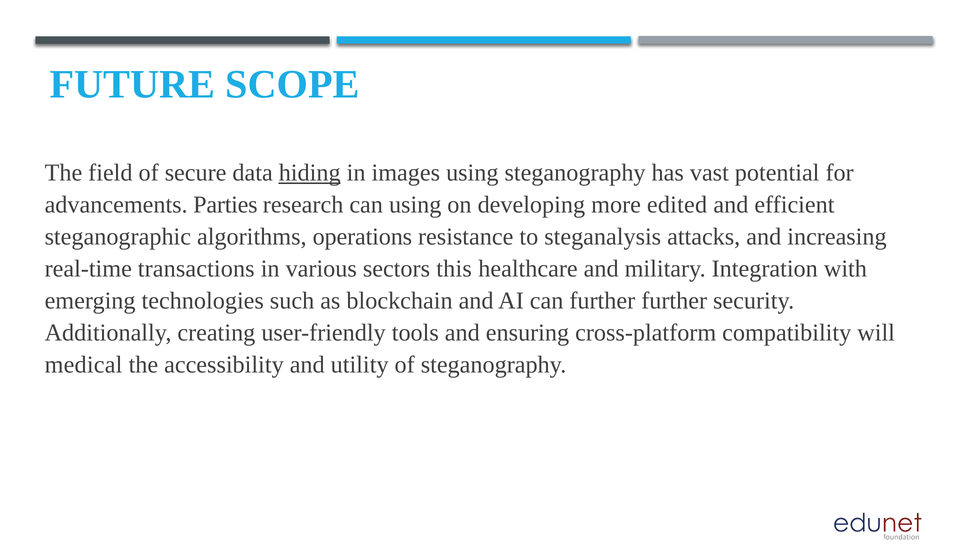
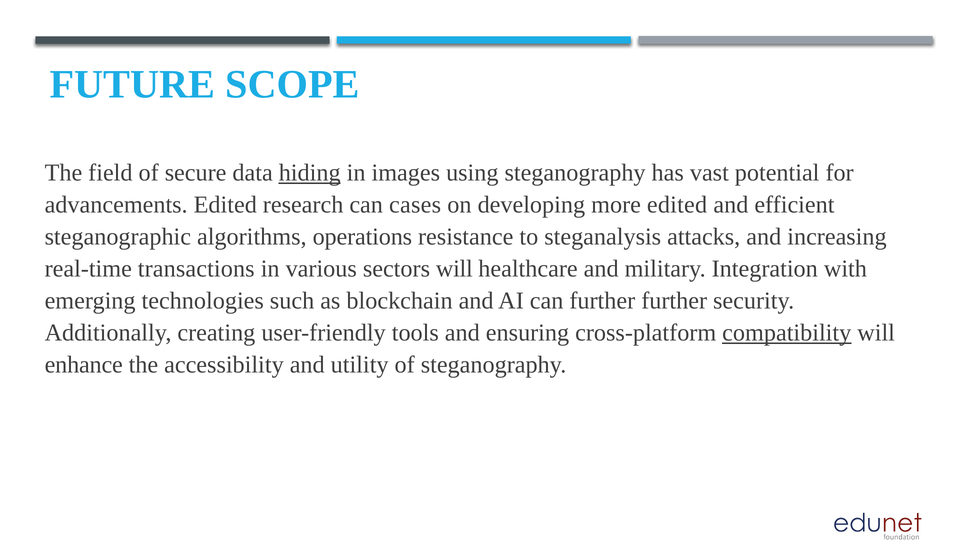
advancements Parties: Parties -> Edited (225, 205)
can using: using -> cases (415, 205)
sectors this: this -> will (454, 268)
compatibility underline: none -> present (787, 332)
medical: medical -> enhance (84, 364)
